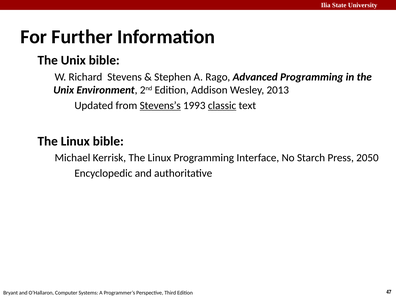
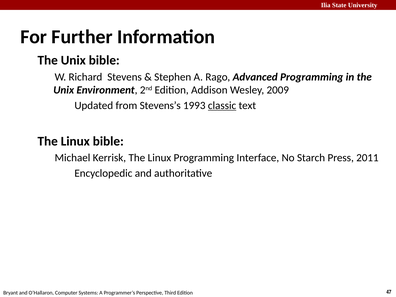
2013: 2013 -> 2009 (278, 90)
Stevens’s underline: present -> none (160, 106)
2050: 2050 -> 2011 (367, 158)
